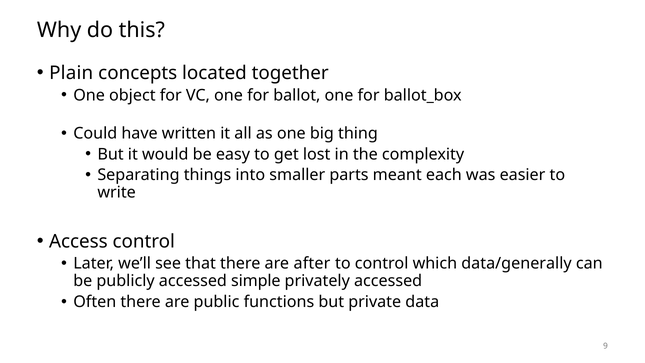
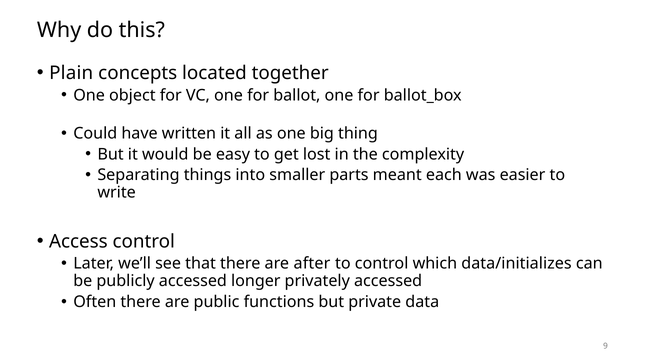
data/generally: data/generally -> data/initializes (516, 264)
simple: simple -> longer (256, 281)
